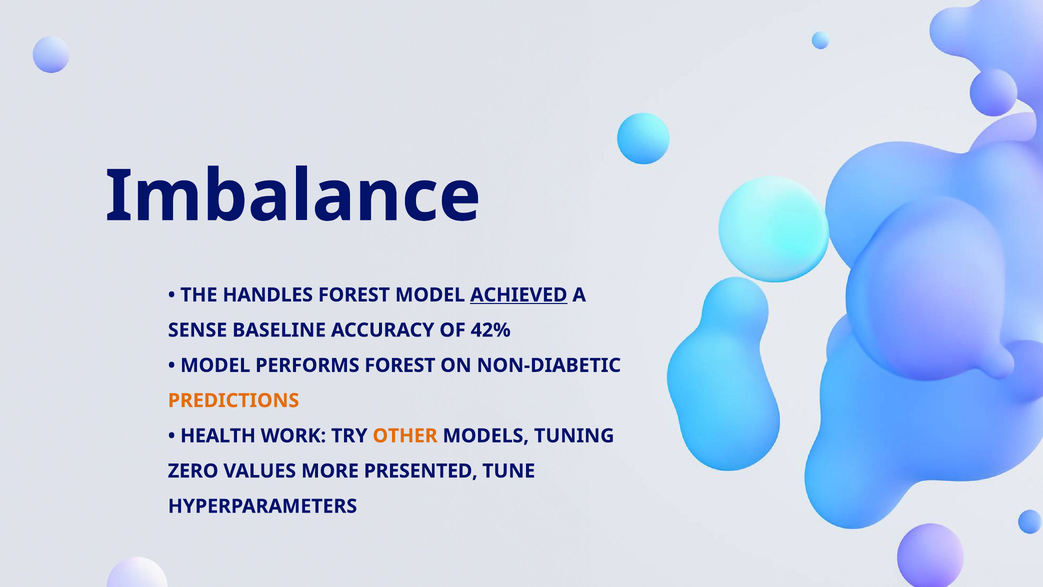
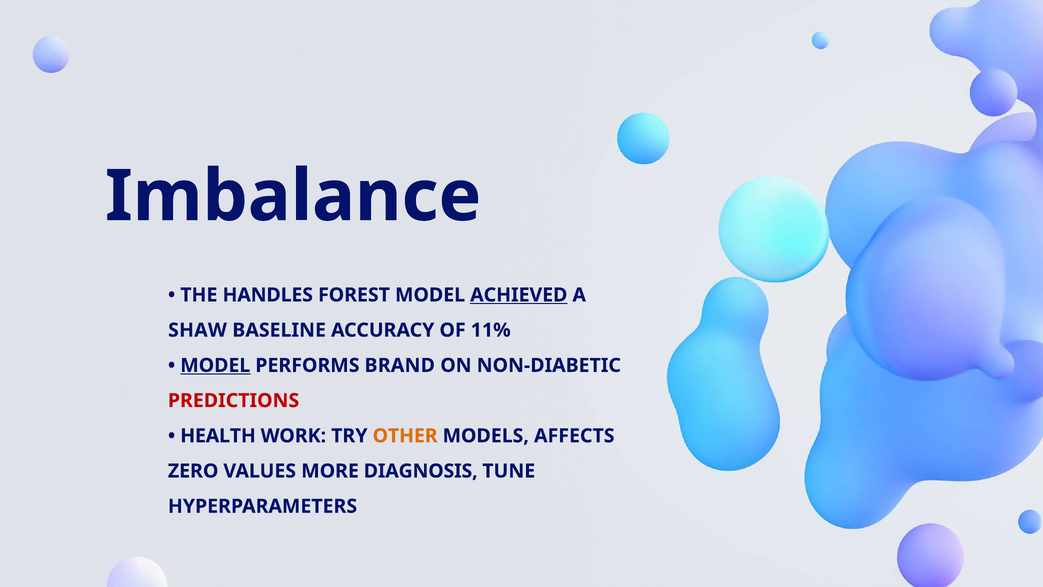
SENSE: SENSE -> SHAW (197, 330)
42%: 42% -> 11% (491, 330)
MODEL underline: none -> present (215, 365)
PERFORMS FOREST: FOREST -> BRAND (400, 365)
PREDICTIONS colour: orange -> red (234, 400)
TUNING: TUNING -> AFFECTS (574, 436)
PRESENTED: PRESENTED -> DIAGNOSIS (421, 471)
